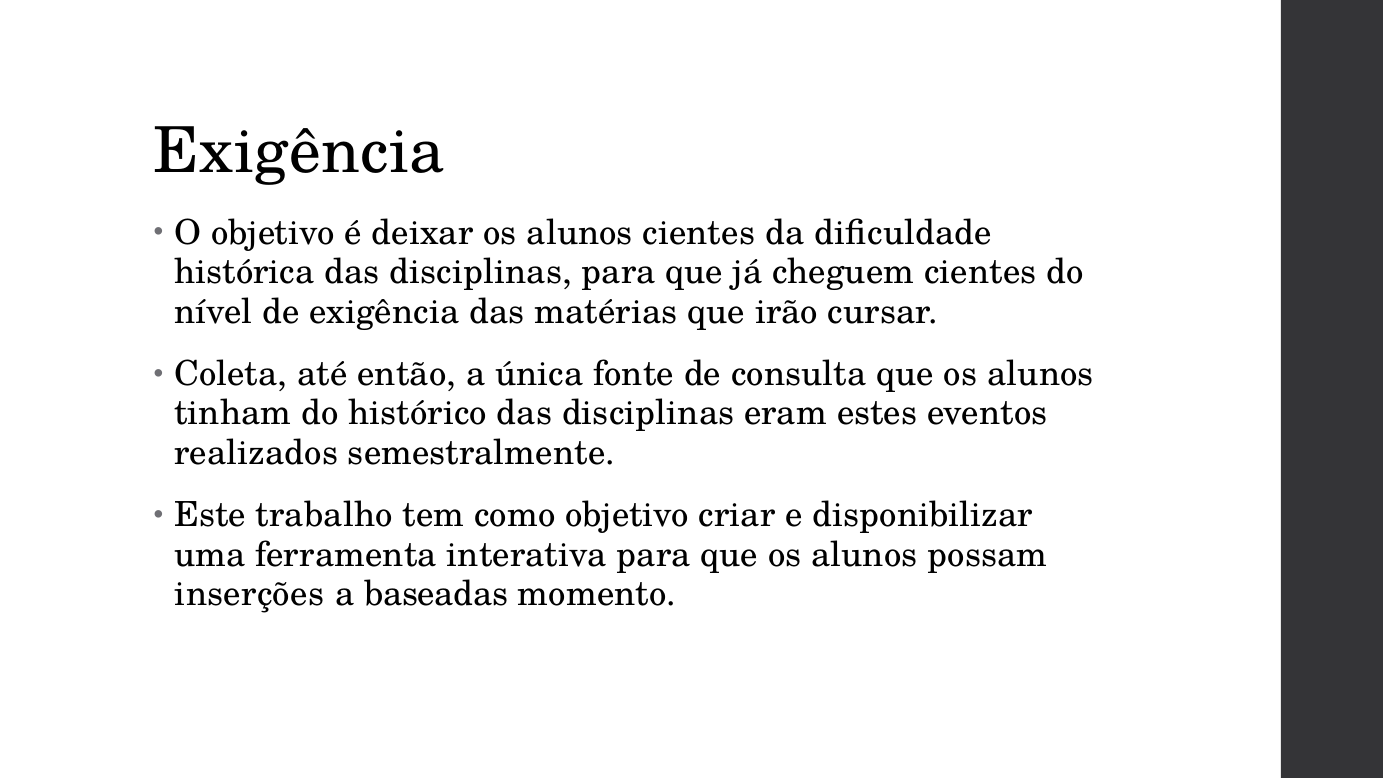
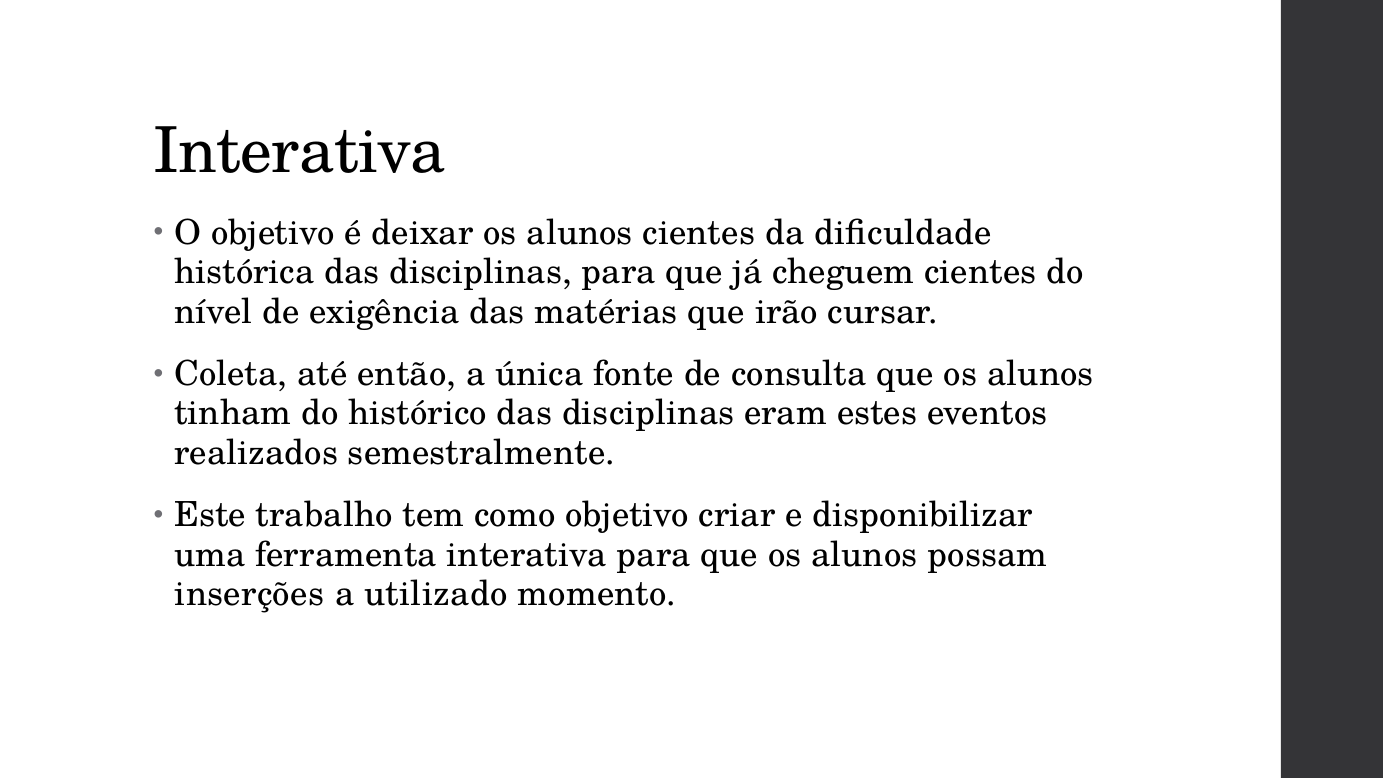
Exigência: Exigência -> Interativa (300, 152)
baseadas: baseadas -> utilizado (436, 594)
